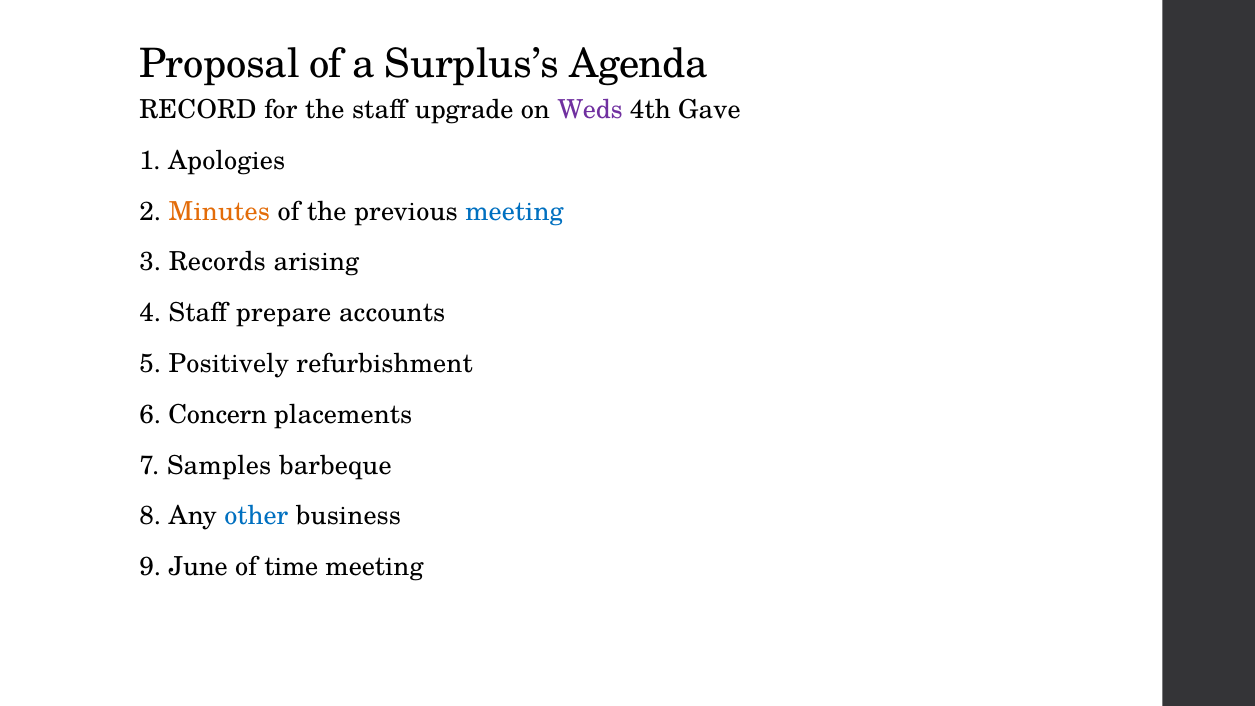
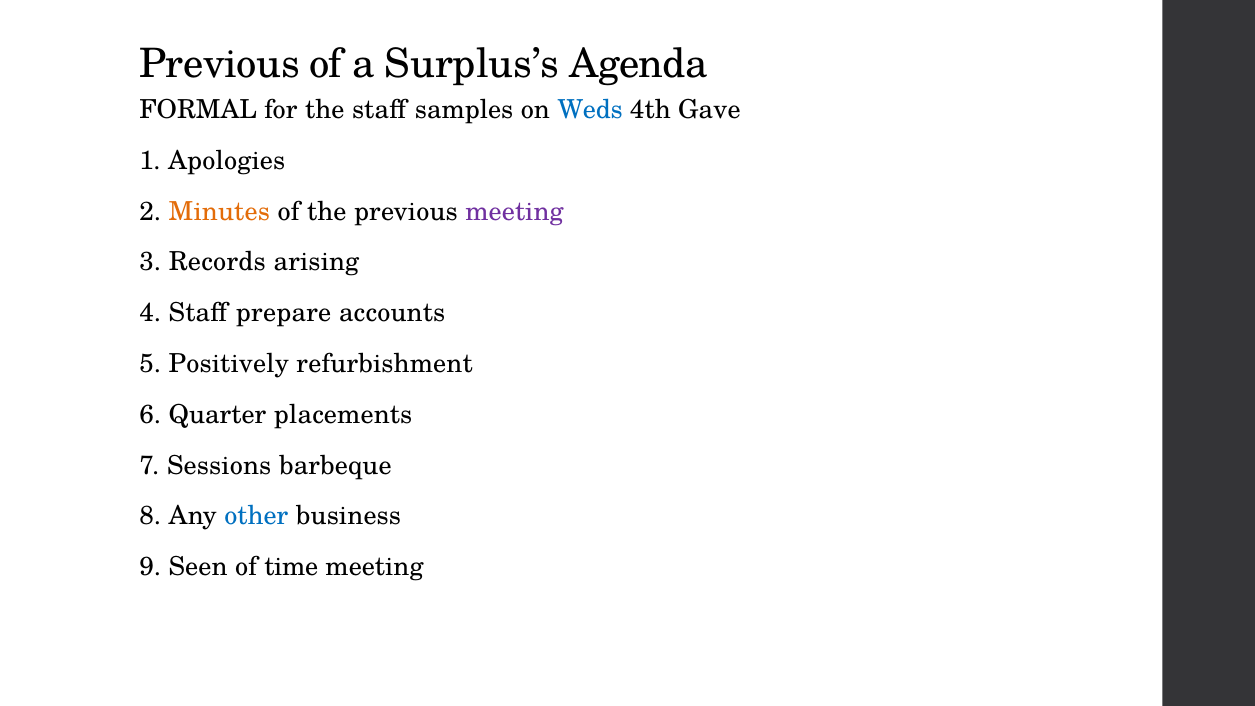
Proposal: Proposal -> Previous (220, 64)
RECORD: RECORD -> FORMAL (198, 110)
upgrade: upgrade -> samples (464, 110)
Weds colour: purple -> blue (590, 110)
meeting colour: blue -> purple (515, 211)
Concern: Concern -> Quarter (218, 415)
Samples: Samples -> Sessions (219, 465)
June: June -> Seen (198, 567)
